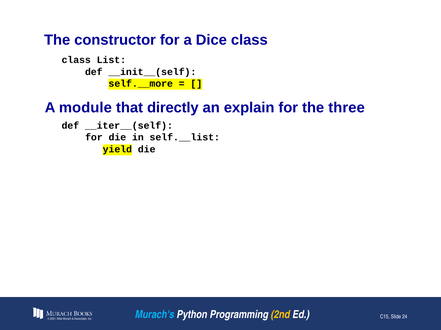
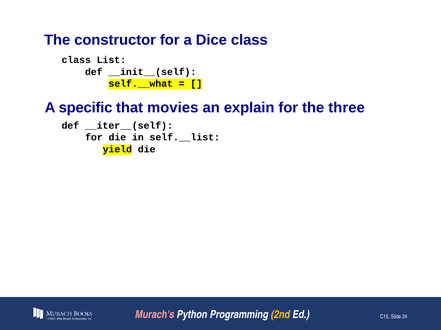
self.__more: self.__more -> self.__what (141, 84)
module: module -> specific (86, 108)
directly: directly -> movies (173, 108)
Murach's colour: light blue -> pink (155, 315)
